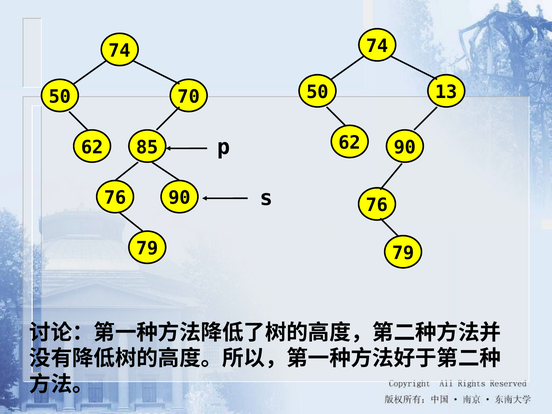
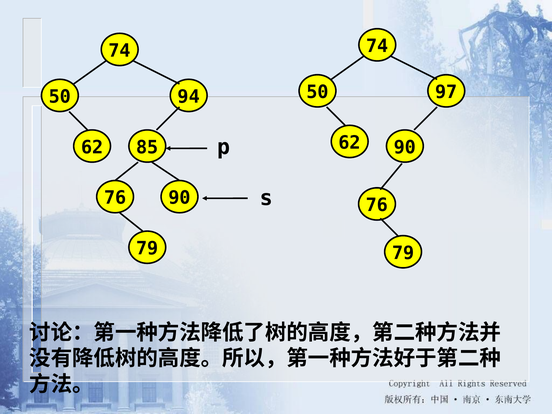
13: 13 -> 97 (446, 92)
70: 70 -> 94 (189, 97)
